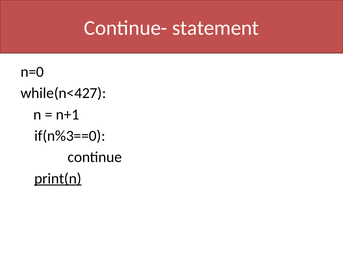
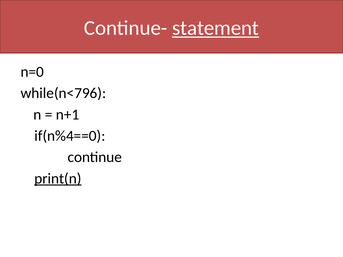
statement underline: none -> present (216, 28)
while(n<427: while(n<427 -> while(n<796 (63, 93)
if(n%3==0: if(n%3==0 -> if(n%4==0 (70, 136)
